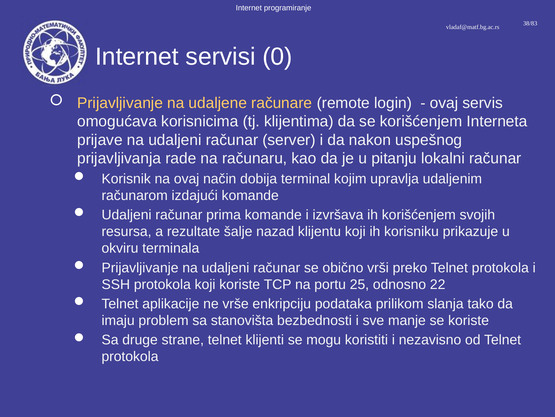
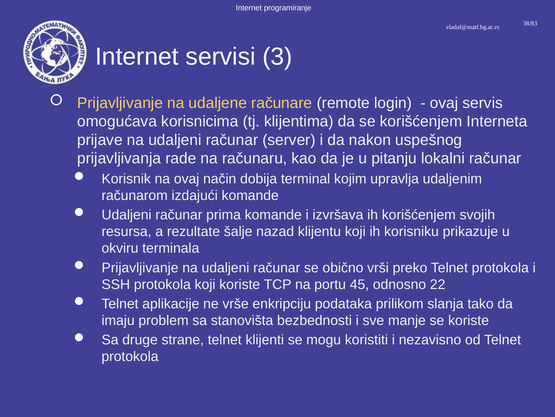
0: 0 -> 3 (277, 57)
25: 25 -> 45 (359, 284)
